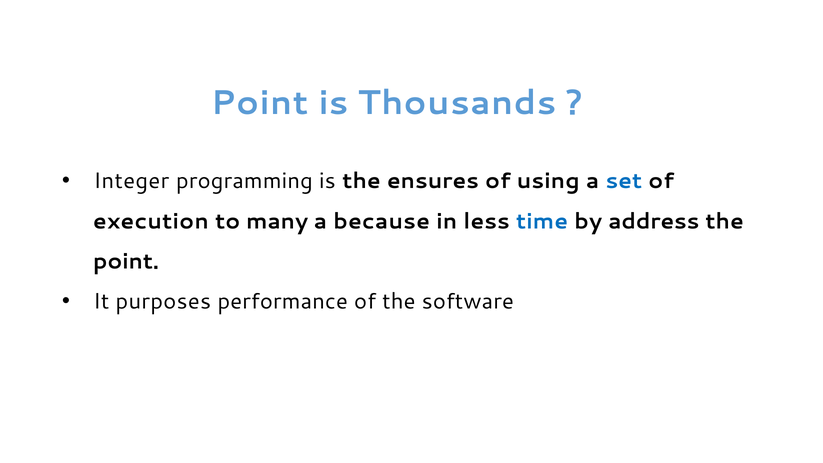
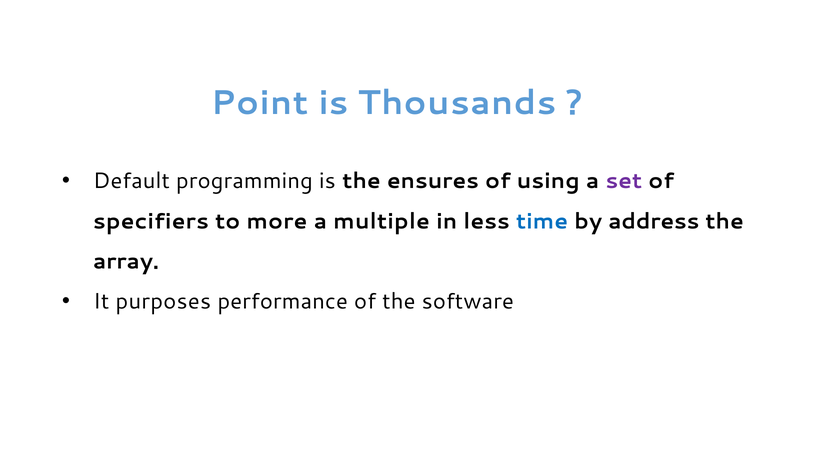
Integer: Integer -> Default (131, 181)
set colour: blue -> purple (624, 181)
execution: execution -> specifiers (151, 221)
many: many -> more (277, 221)
because: because -> multiple (382, 221)
point: point -> array (126, 261)
